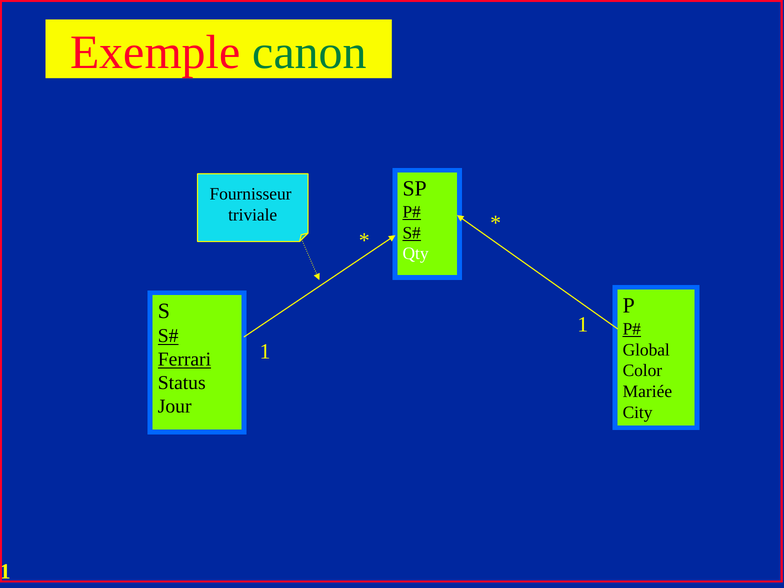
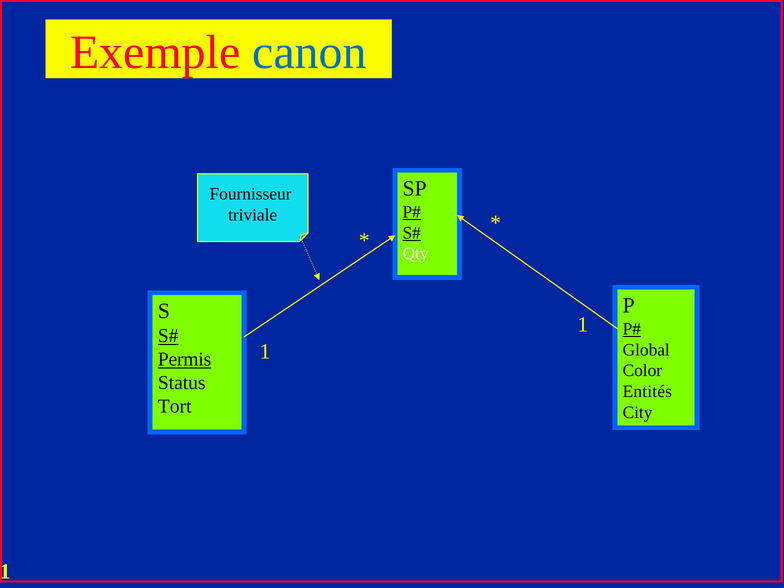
canon colour: green -> blue (310, 52)
Ferrari: Ferrari -> Permis (185, 359)
Mariée: Mariée -> Entités (647, 392)
Jour: Jour -> Tort (175, 406)
